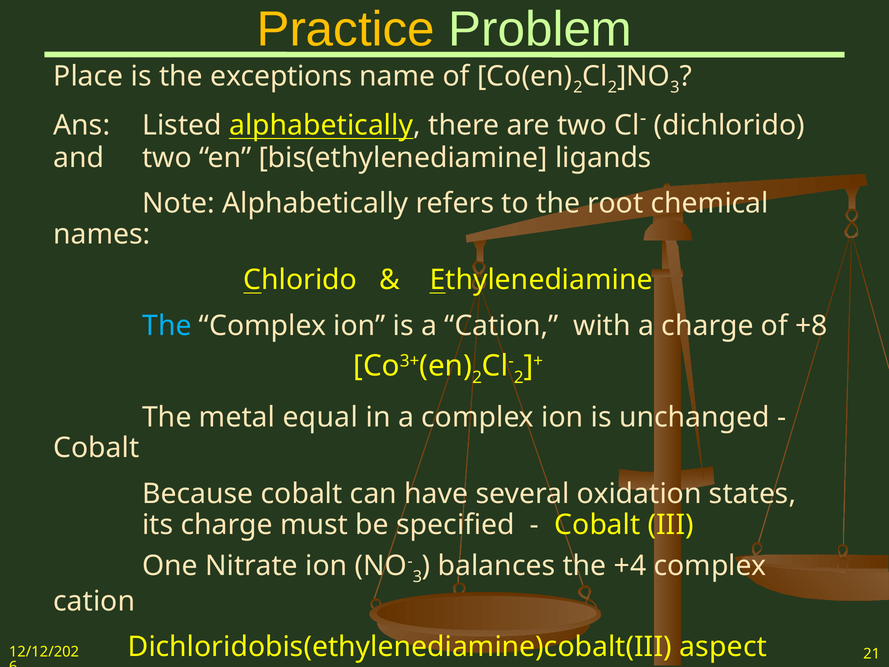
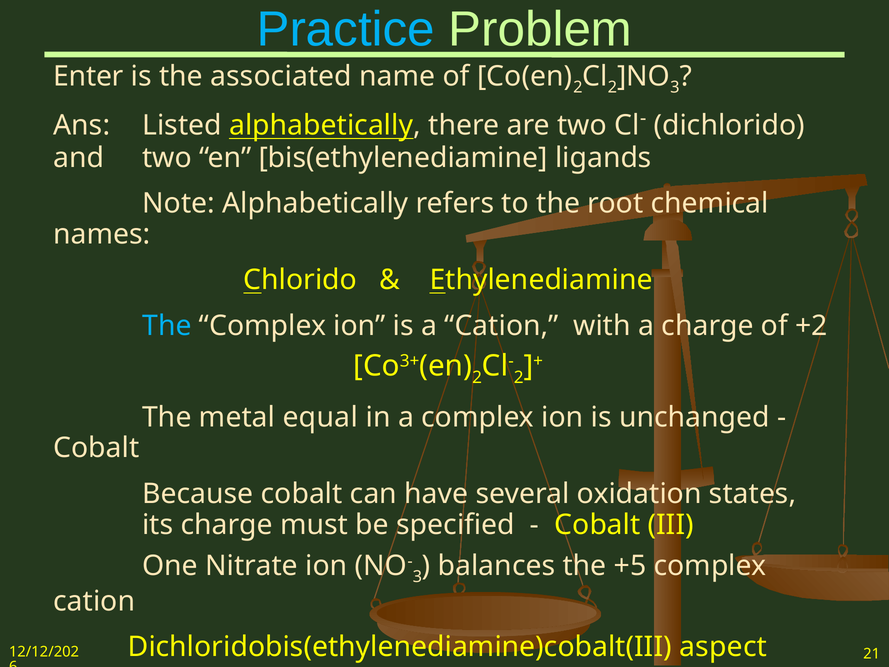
Practice colour: yellow -> light blue (346, 29)
Place: Place -> Enter (88, 76)
exceptions: exceptions -> associated (281, 76)
+8: +8 -> +2 (811, 326)
+4: +4 -> +5 (630, 566)
